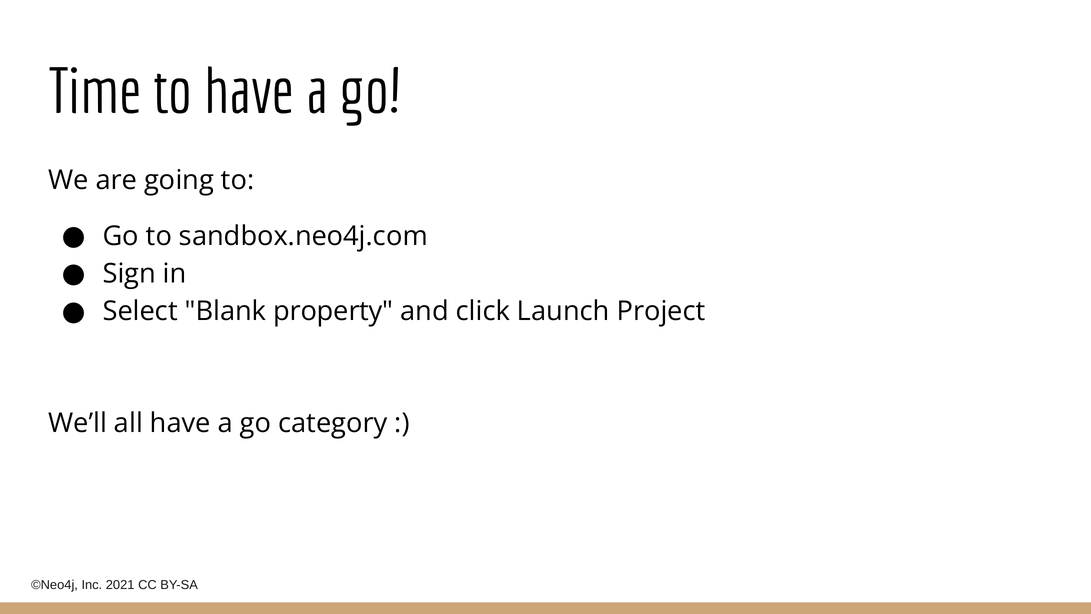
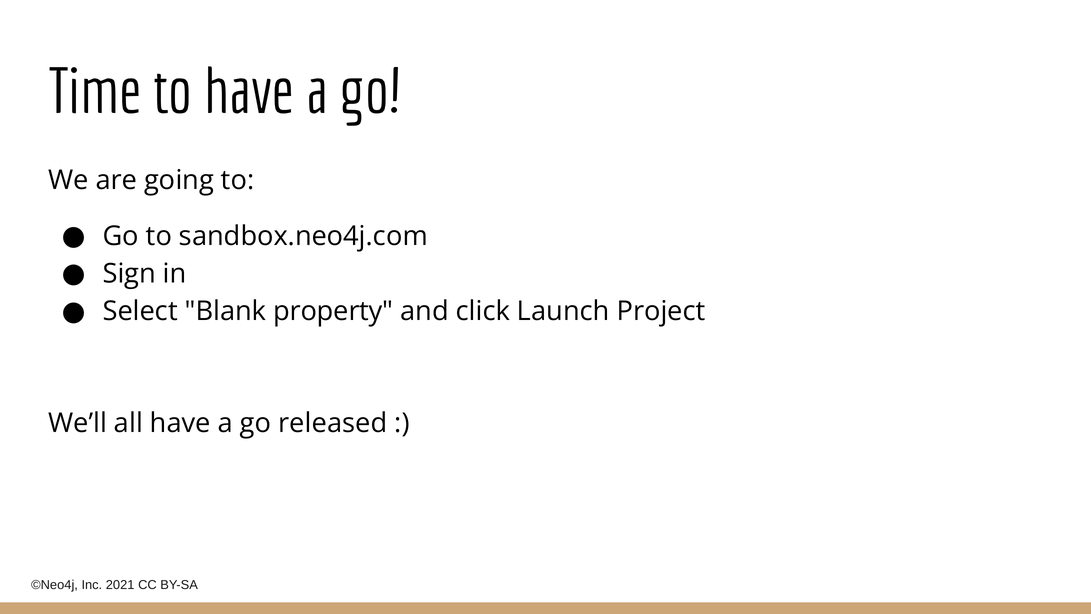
category: category -> released (333, 423)
